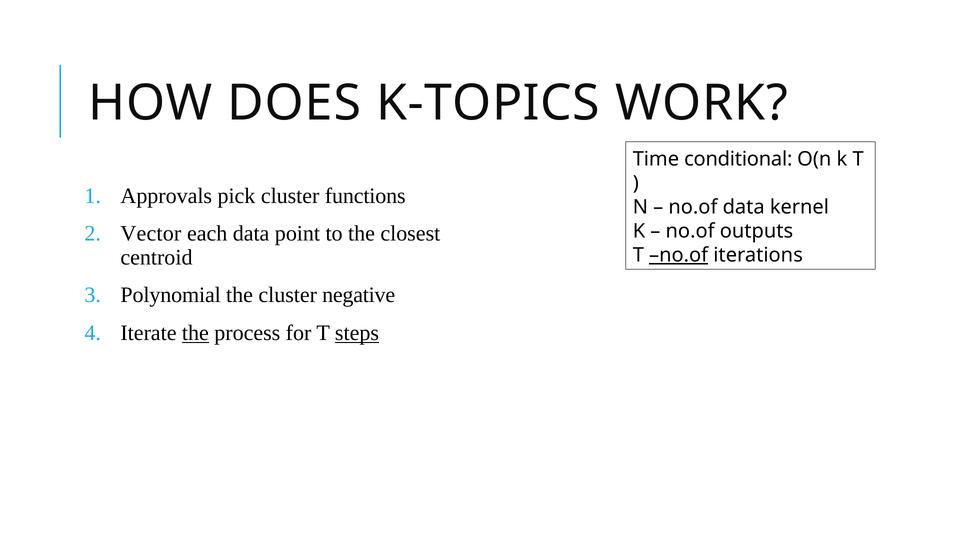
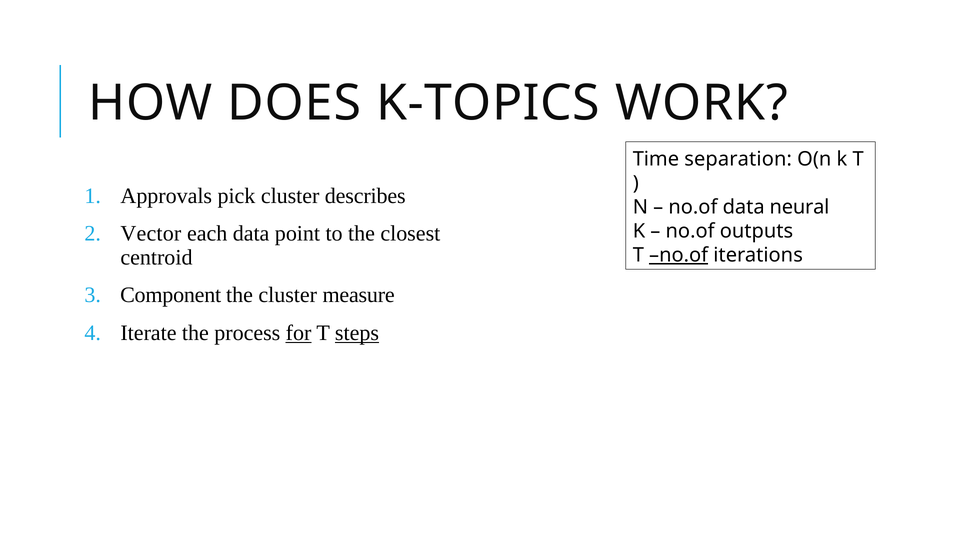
conditional: conditional -> separation (738, 159)
functions: functions -> describes (365, 196)
kernel: kernel -> neural (799, 207)
Polynomial: Polynomial -> Component (171, 295)
negative: negative -> measure (359, 295)
the underline: present -> none (195, 333)
for underline: none -> present (299, 333)
